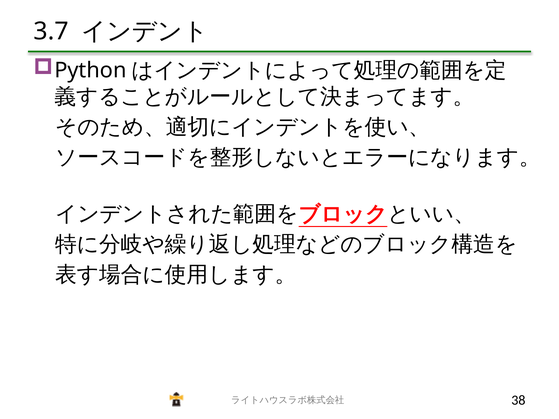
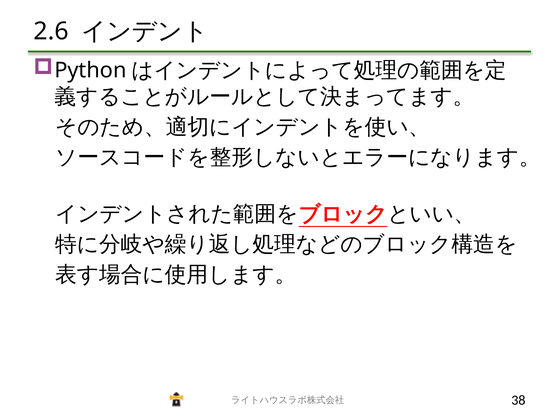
3.7: 3.7 -> 2.6 (51, 31)
